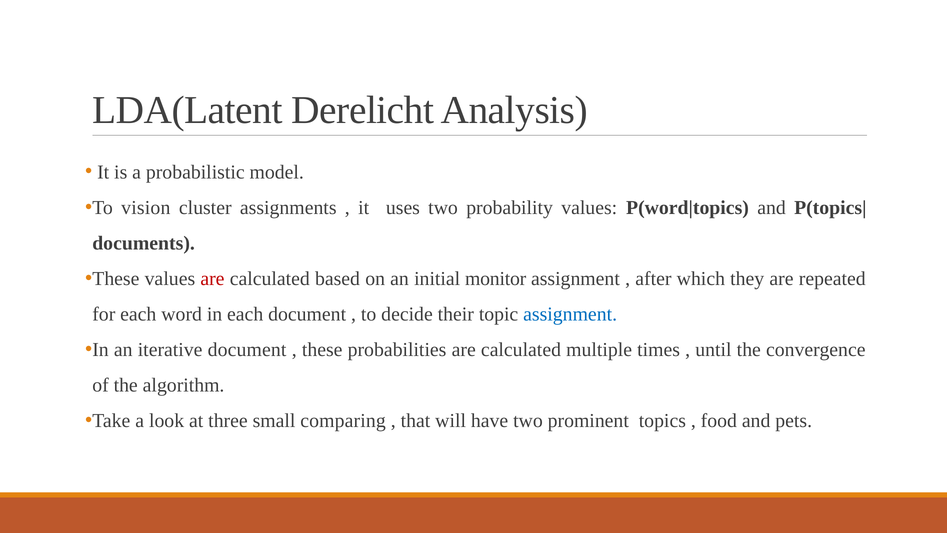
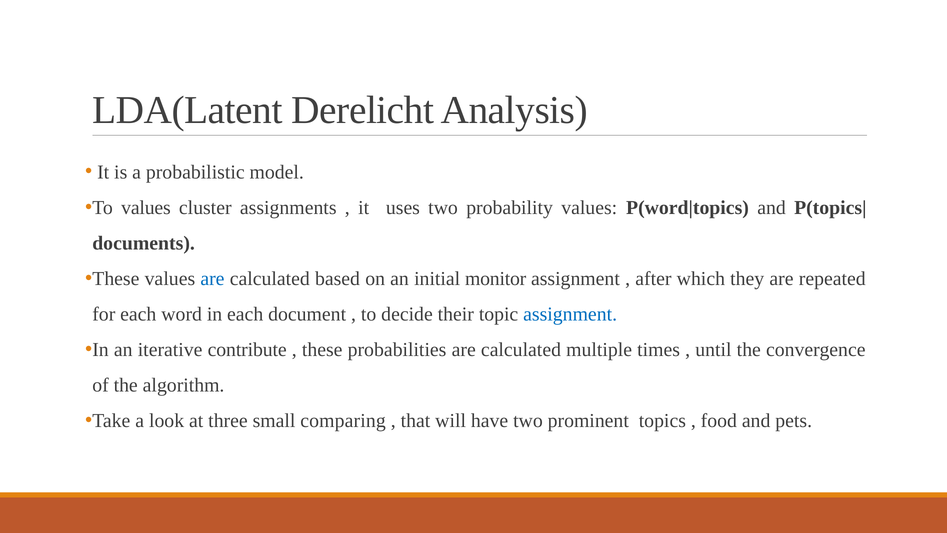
To vision: vision -> values (146, 207)
are colour: red -> blue (212, 279)
iterative document: document -> contribute (247, 350)
